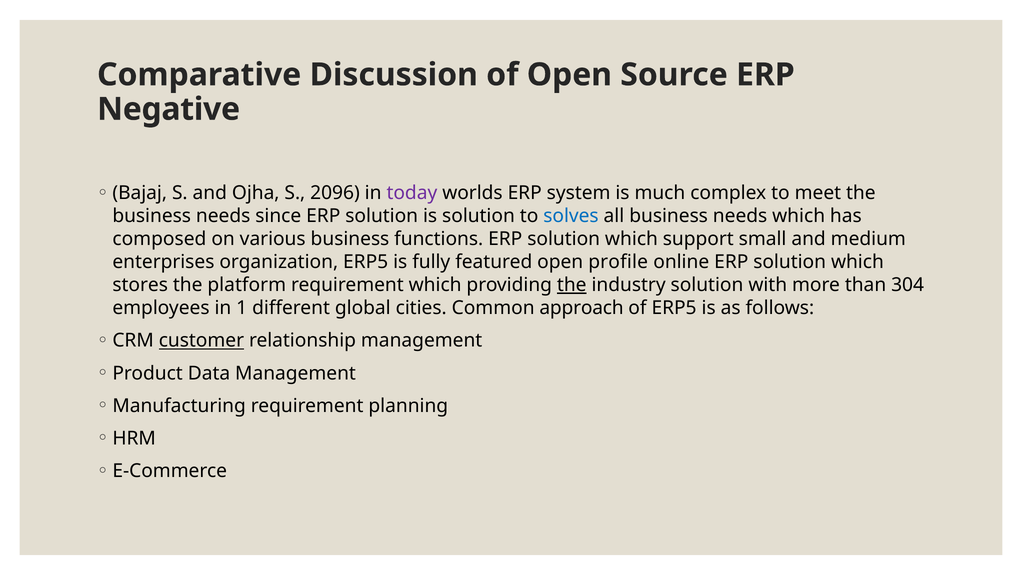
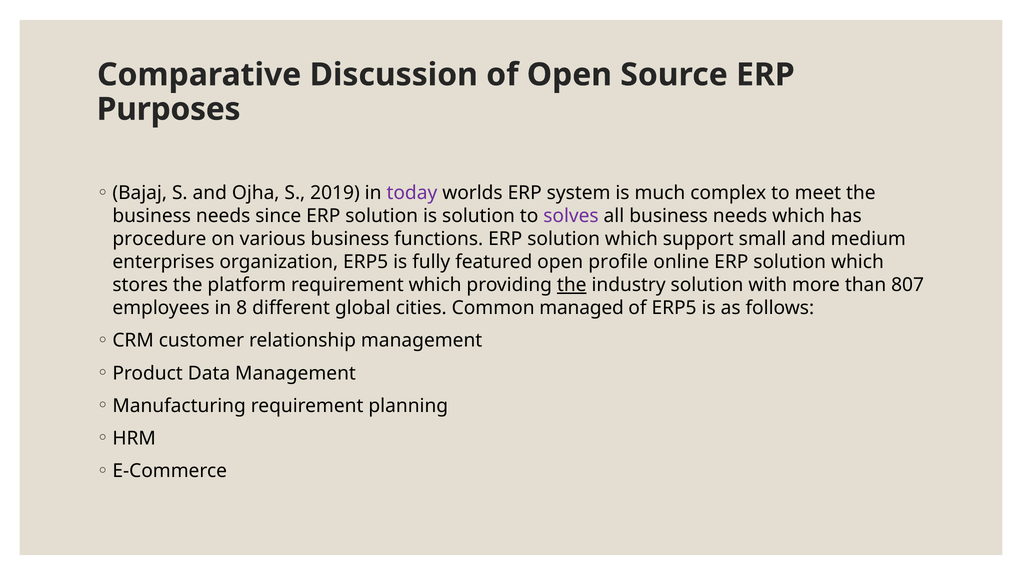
Negative: Negative -> Purposes (169, 109)
2096: 2096 -> 2019 (335, 193)
solves colour: blue -> purple (571, 216)
composed: composed -> procedure (159, 239)
304: 304 -> 807 (908, 285)
1: 1 -> 8 (242, 308)
approach: approach -> managed (582, 308)
customer underline: present -> none (201, 341)
